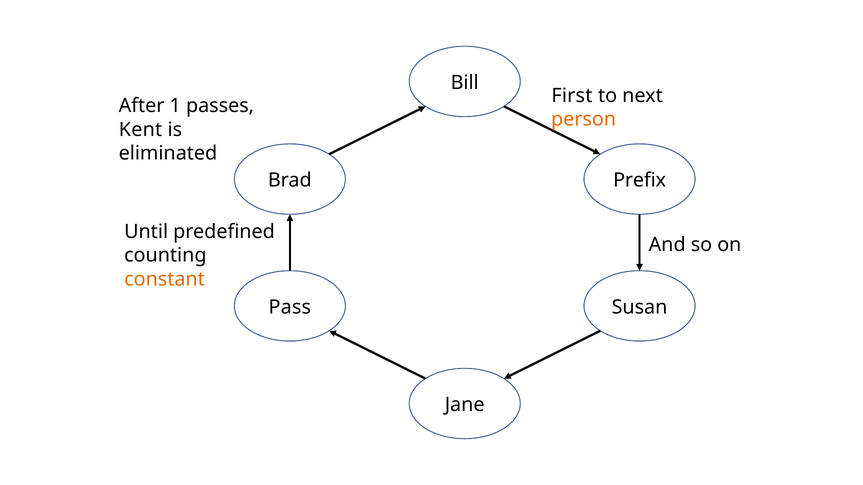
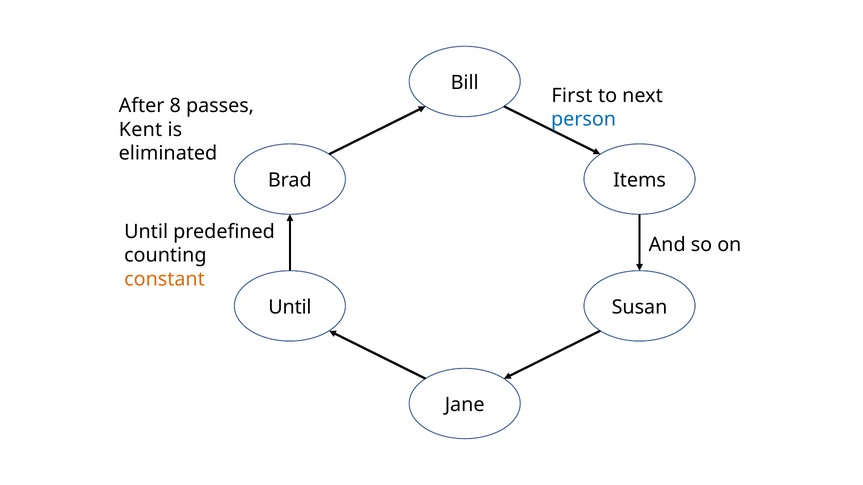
1: 1 -> 8 (175, 106)
person colour: orange -> blue (584, 119)
Prefix: Prefix -> Items (640, 181)
Pass: Pass -> Until (290, 308)
